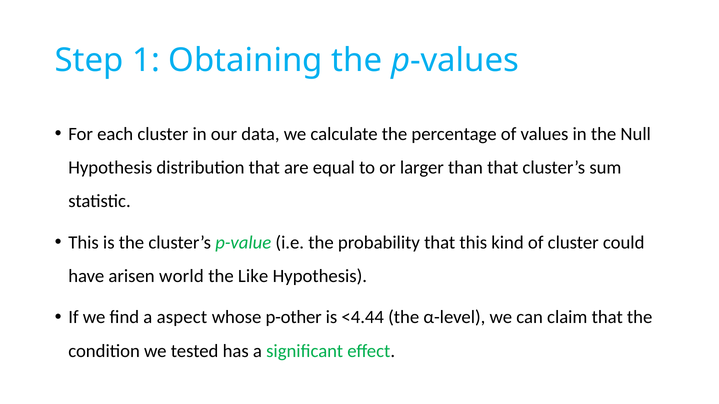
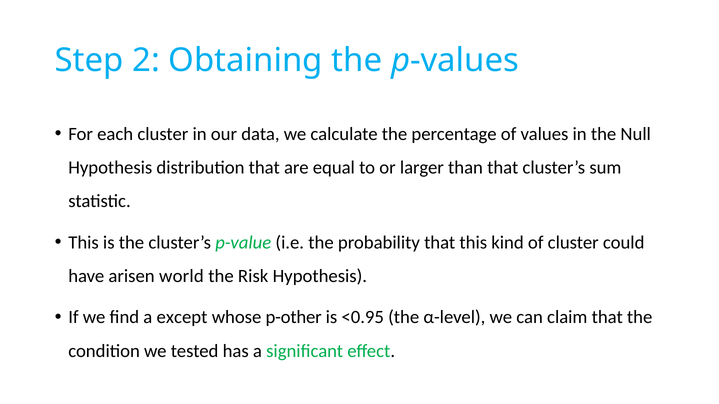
1: 1 -> 2 (146, 60)
Like: Like -> Risk (253, 276)
aspect: aspect -> except (182, 318)
<4.44: <4.44 -> <0.95 (363, 318)
